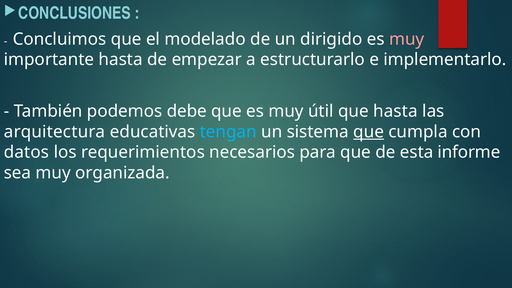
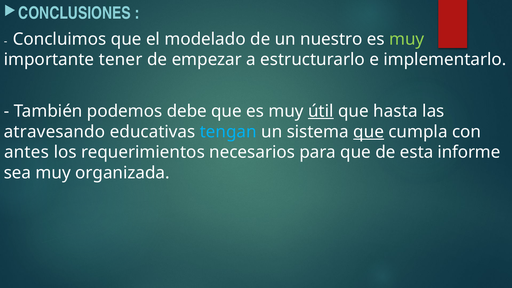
dirigido: dirigido -> nuestro (331, 39)
muy colour: pink -> light green (407, 39)
importante hasta: hasta -> tener (121, 60)
útil underline: none -> present (321, 111)
arquitectura: arquitectura -> atravesando (55, 132)
datos: datos -> antes (26, 152)
